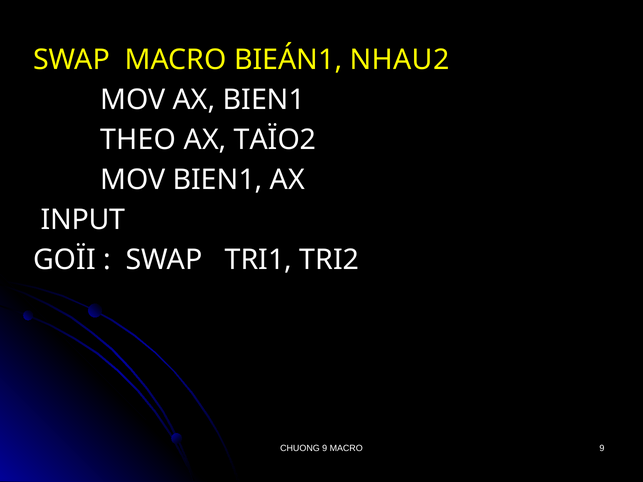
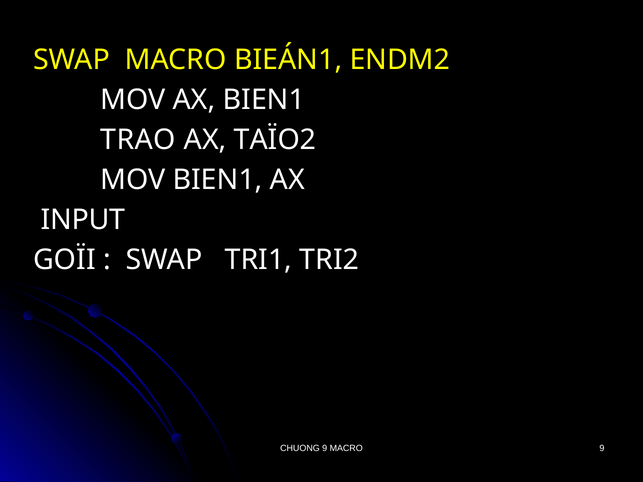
NHAU2: NHAU2 -> ENDM2 (400, 60)
THEO: THEO -> TRAO (138, 140)
